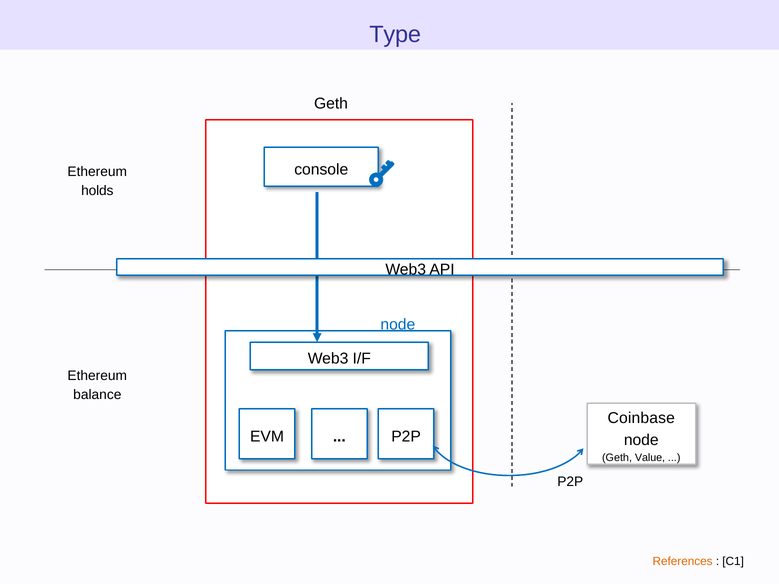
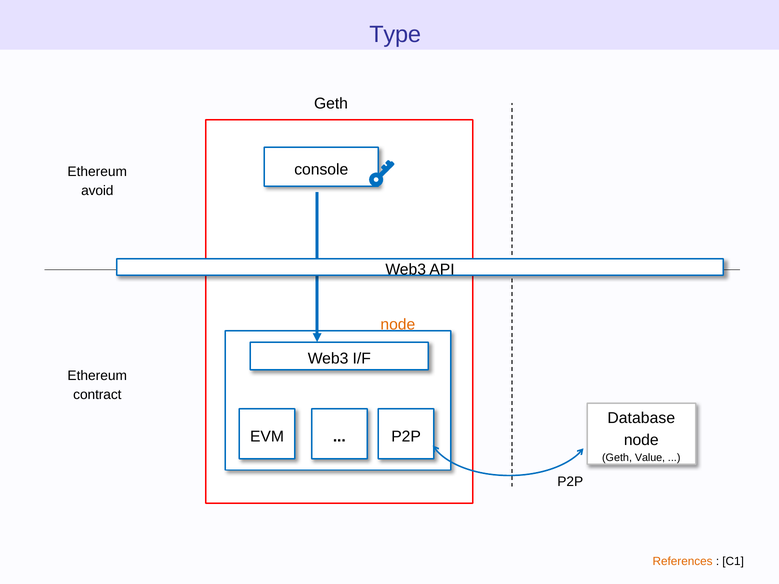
holds: holds -> avoid (97, 191)
node colour: blue -> orange (398, 324)
balance: balance -> contract (97, 395)
Coinbase: Coinbase -> Database (641, 418)
